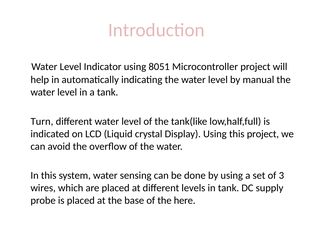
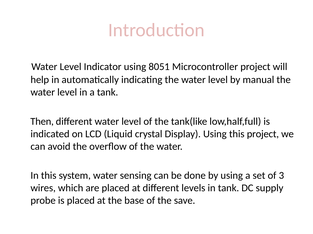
Turn: Turn -> Then (42, 122)
here: here -> save (185, 201)
